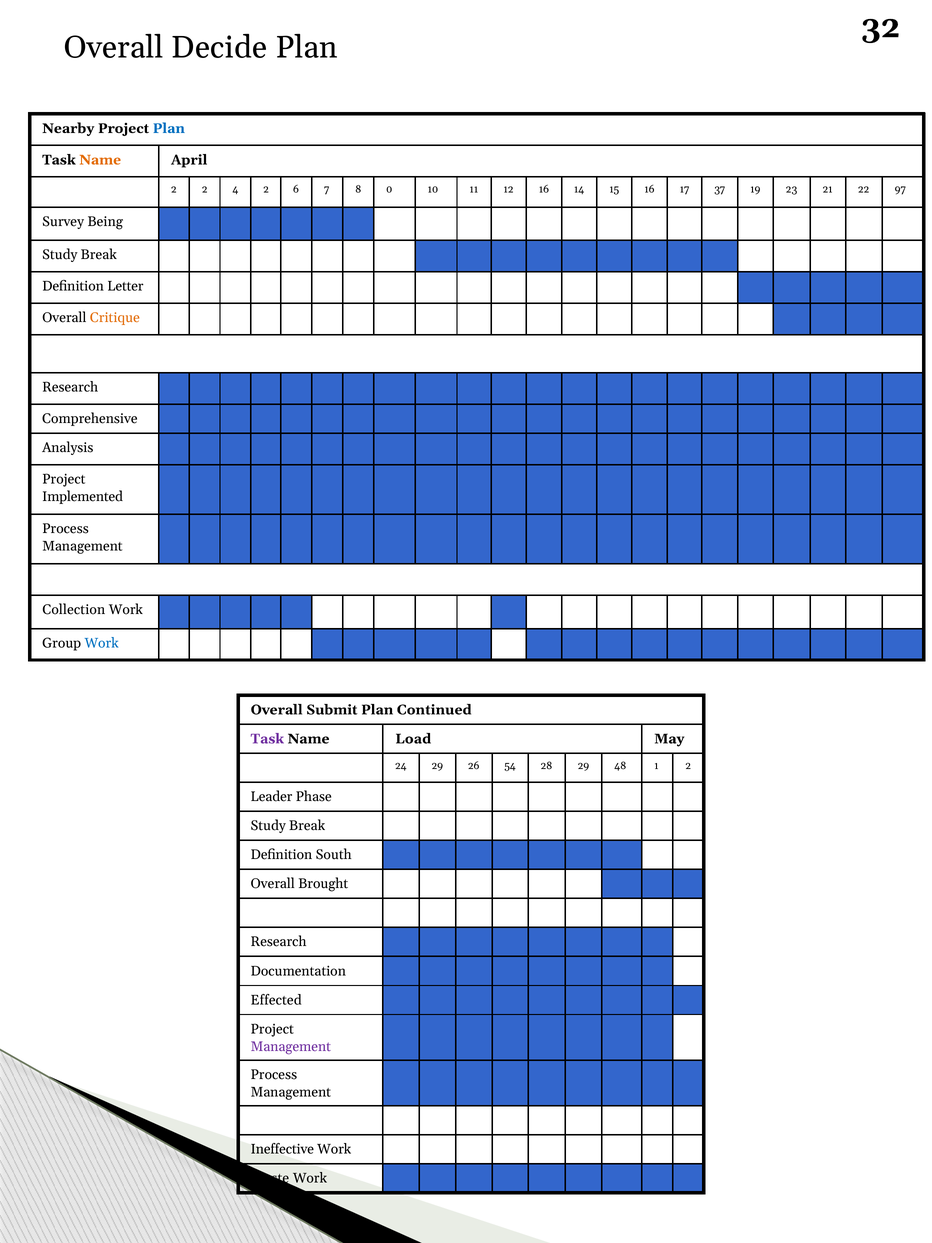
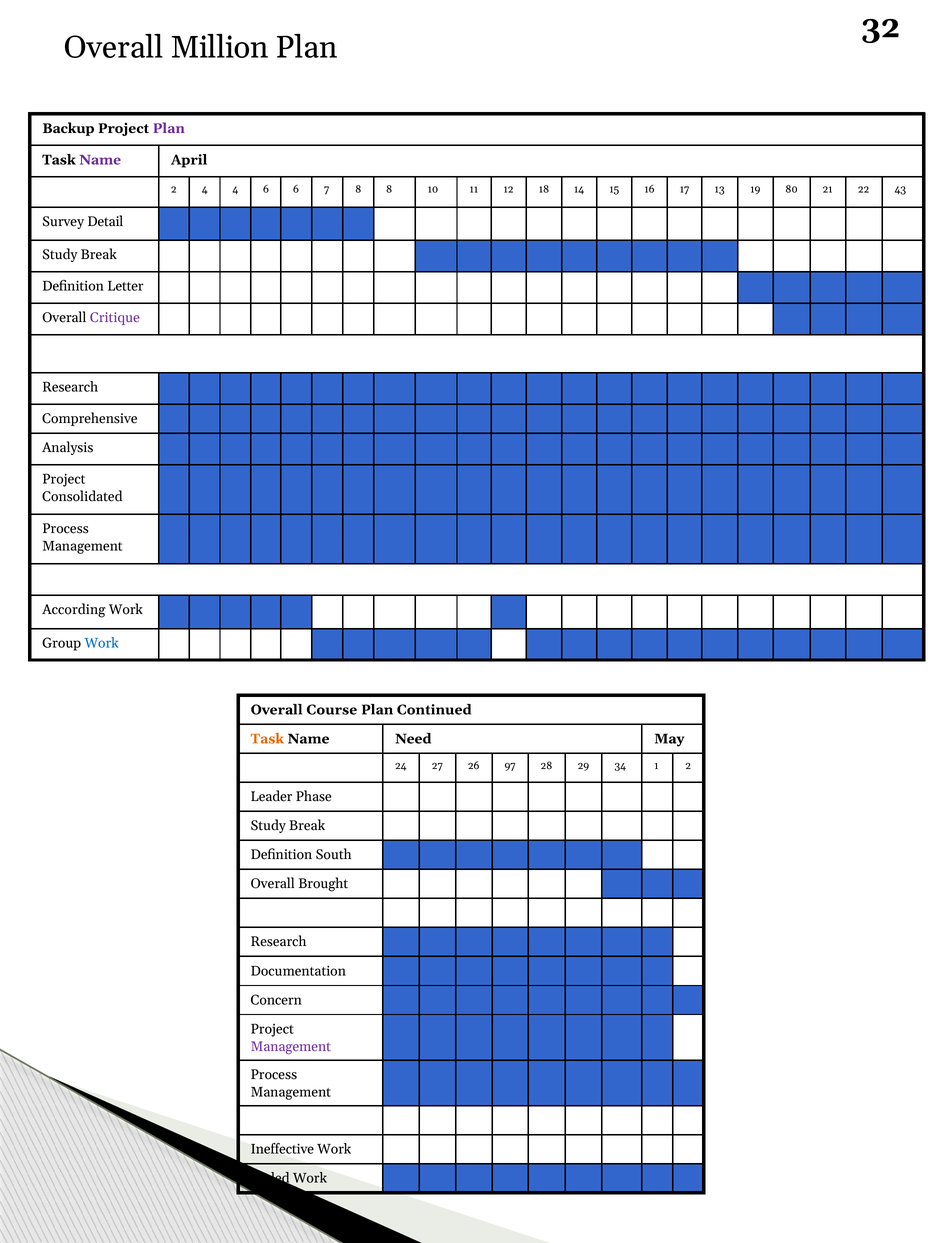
Decide: Decide -> Million (220, 48)
Nearby: Nearby -> Backup (68, 128)
Plan colour: blue -> purple (169, 128)
Name colour: orange -> purple (100, 160)
2 2: 2 -> 4 (205, 189)
4 2: 2 -> 6 (266, 189)
8 0: 0 -> 8 (389, 189)
12 16: 16 -> 18 (544, 189)
37: 37 -> 13 (720, 189)
23: 23 -> 80 (792, 189)
97: 97 -> 43 (900, 189)
Being: Being -> Detail (105, 221)
Critique colour: orange -> purple (115, 318)
Implemented: Implemented -> Consolidated (82, 497)
Collection: Collection -> According (74, 610)
Submit: Submit -> Course (332, 710)
Task colour: purple -> orange (267, 739)
Load: Load -> Need (413, 739)
24 29: 29 -> 27 (437, 765)
54: 54 -> 97 (510, 765)
48: 48 -> 34 (620, 765)
Effected: Effected -> Concern (276, 1000)
Waste: Waste -> Scaled (270, 1178)
